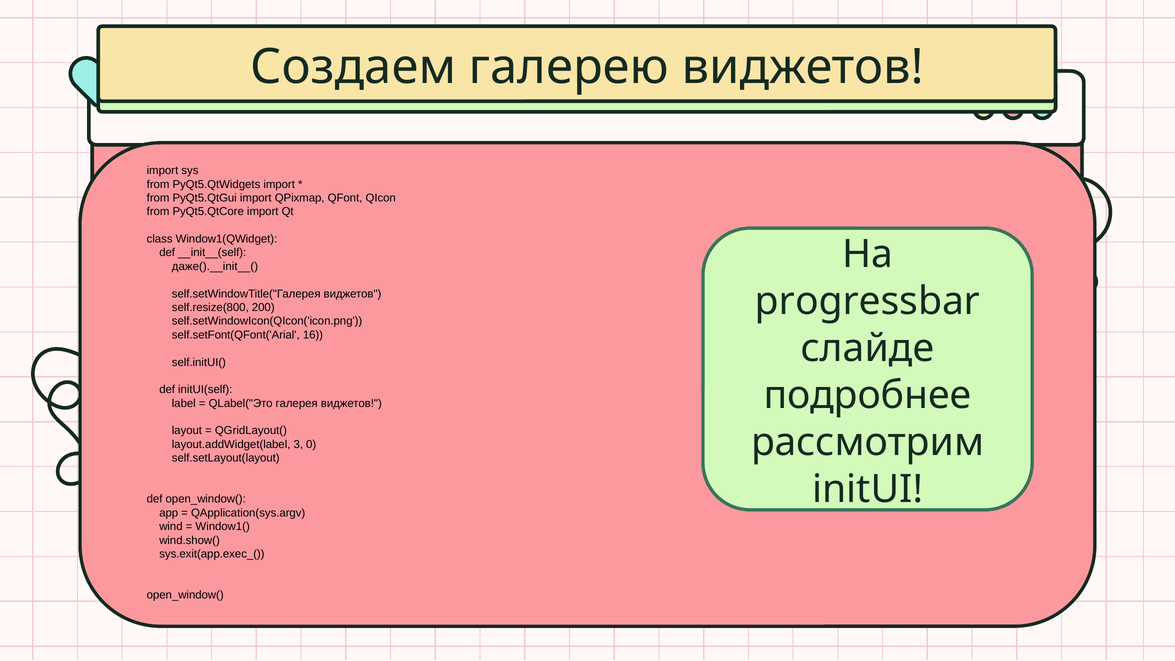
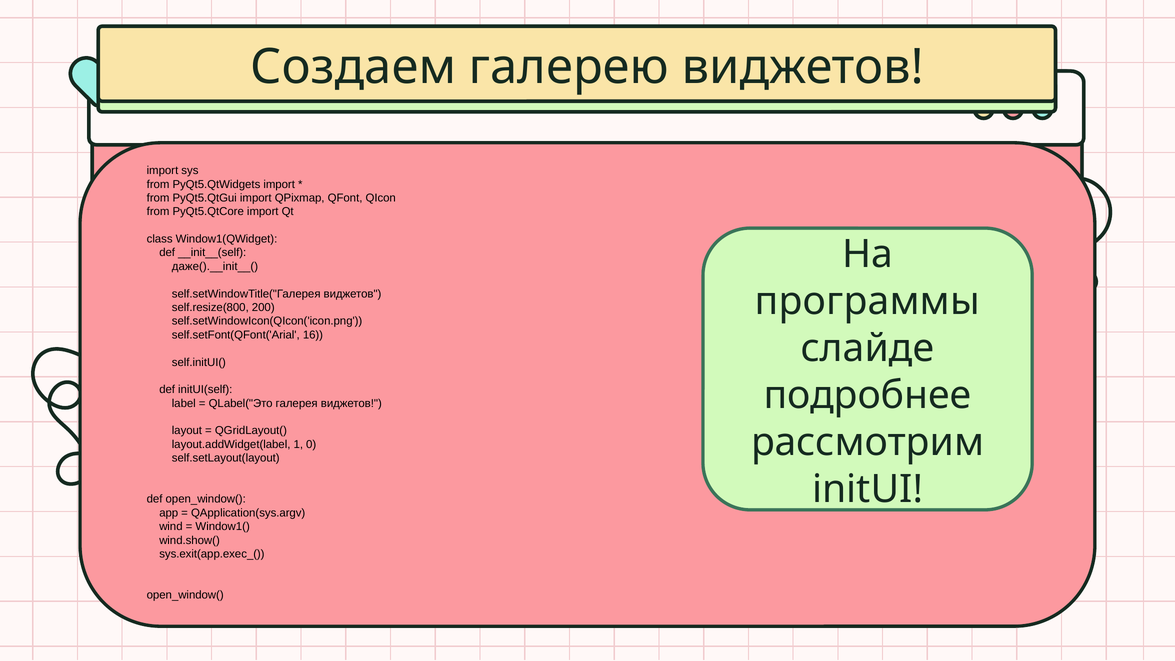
progressbar: progressbar -> программы (867, 301)
3: 3 -> 1 (298, 444)
